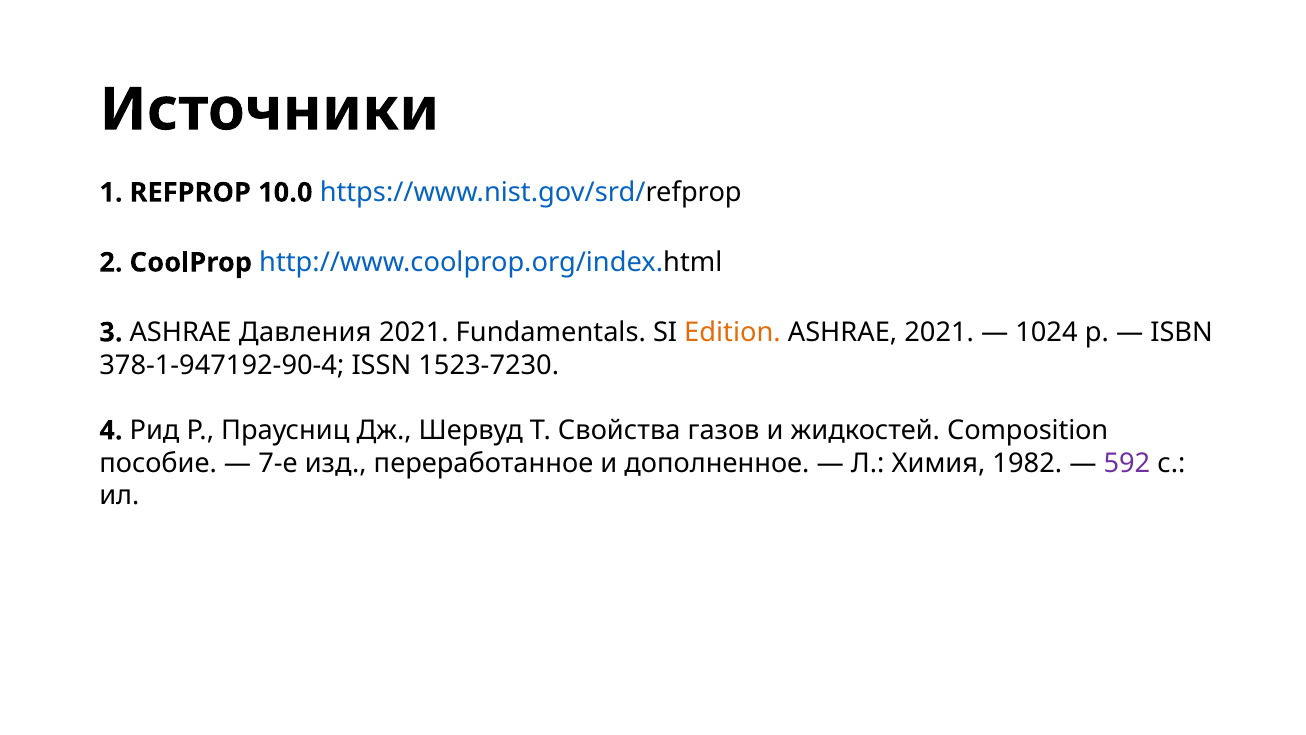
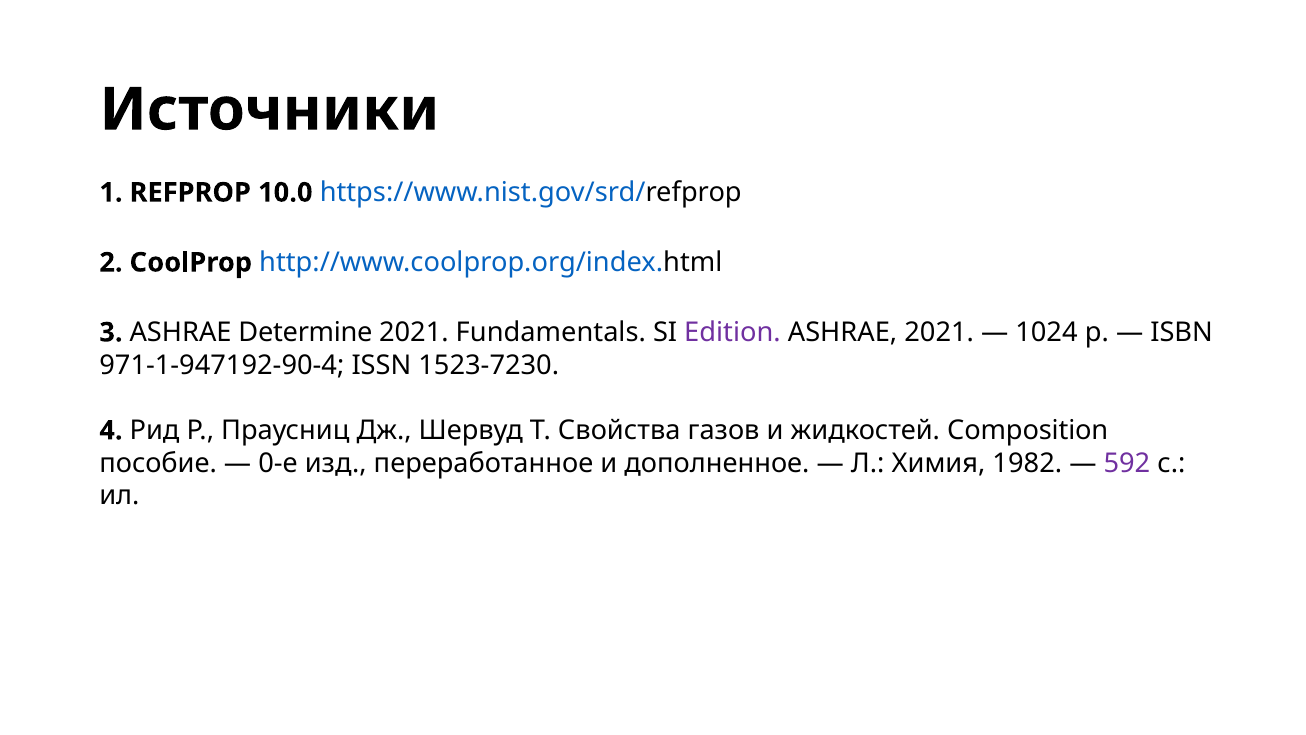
Давления: Давления -> Determine (306, 332)
Edition colour: orange -> purple (733, 332)
378-1-947192-90-4: 378-1-947192-90-4 -> 971-1-947192-90-4 (222, 365)
7-е: 7-е -> 0-е (278, 463)
